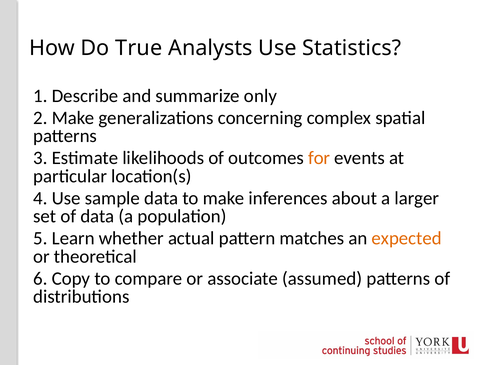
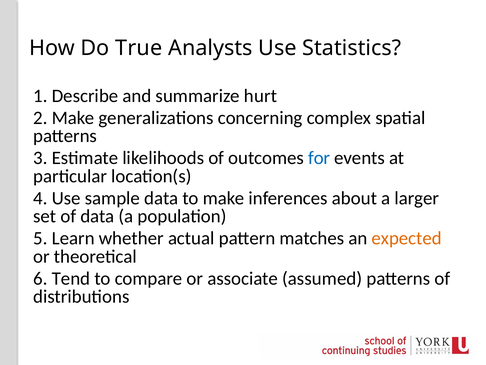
only: only -> hurt (261, 96)
for colour: orange -> blue (319, 158)
Copy: Copy -> Tend (71, 278)
